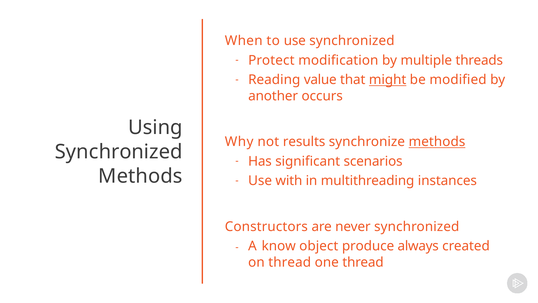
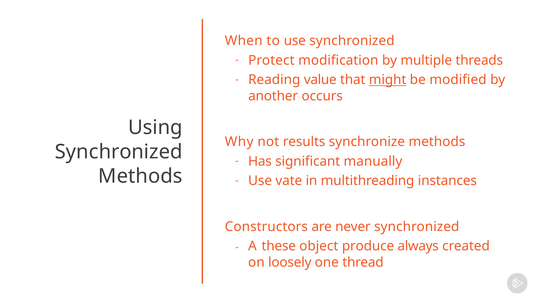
methods underline: present -> none (437, 142)
scenarios: scenarios -> manually (373, 161)
with: with -> vate (289, 181)
know: know -> these (279, 246)
on thread: thread -> loosely (290, 262)
